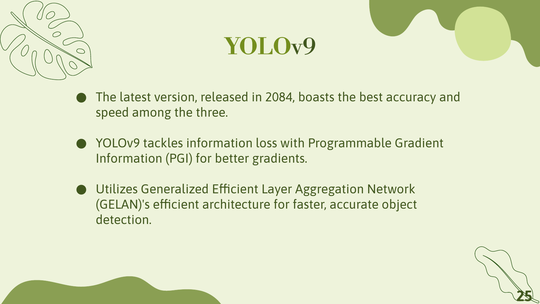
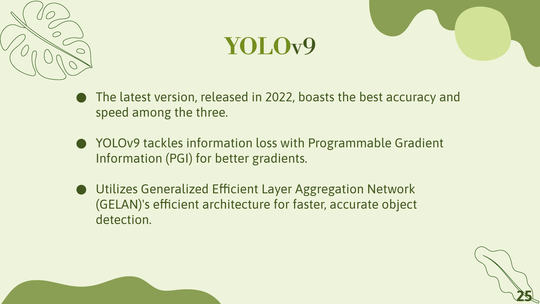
2084: 2084 -> 2022 (280, 97)
